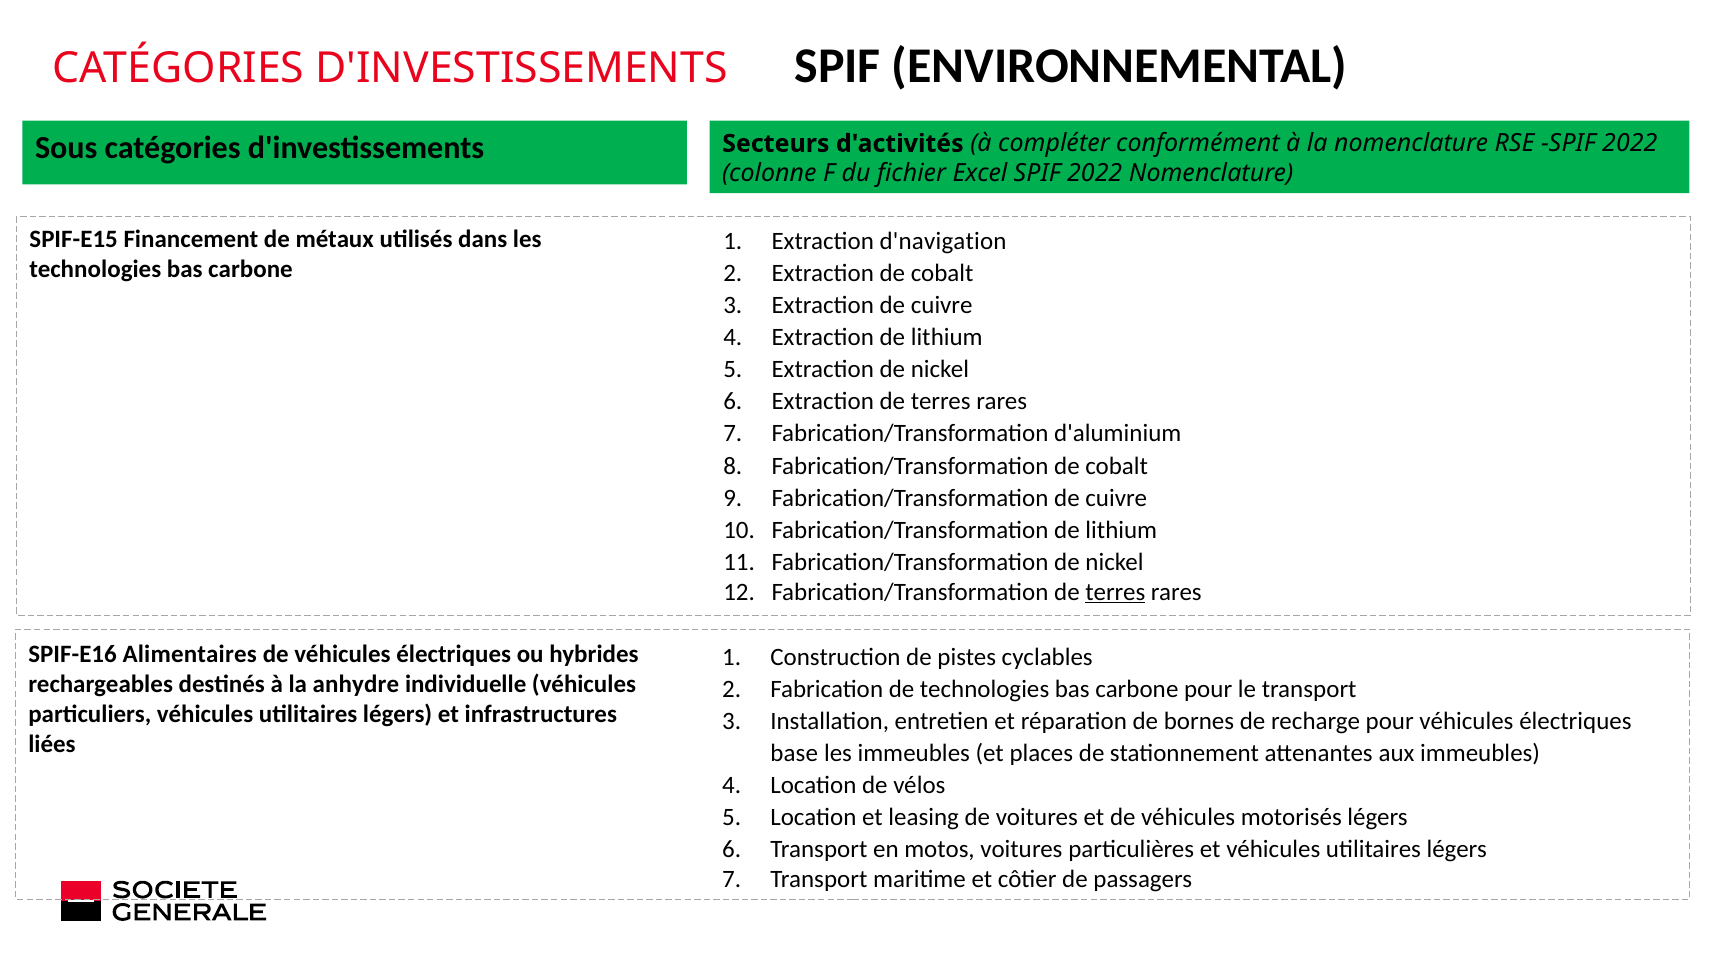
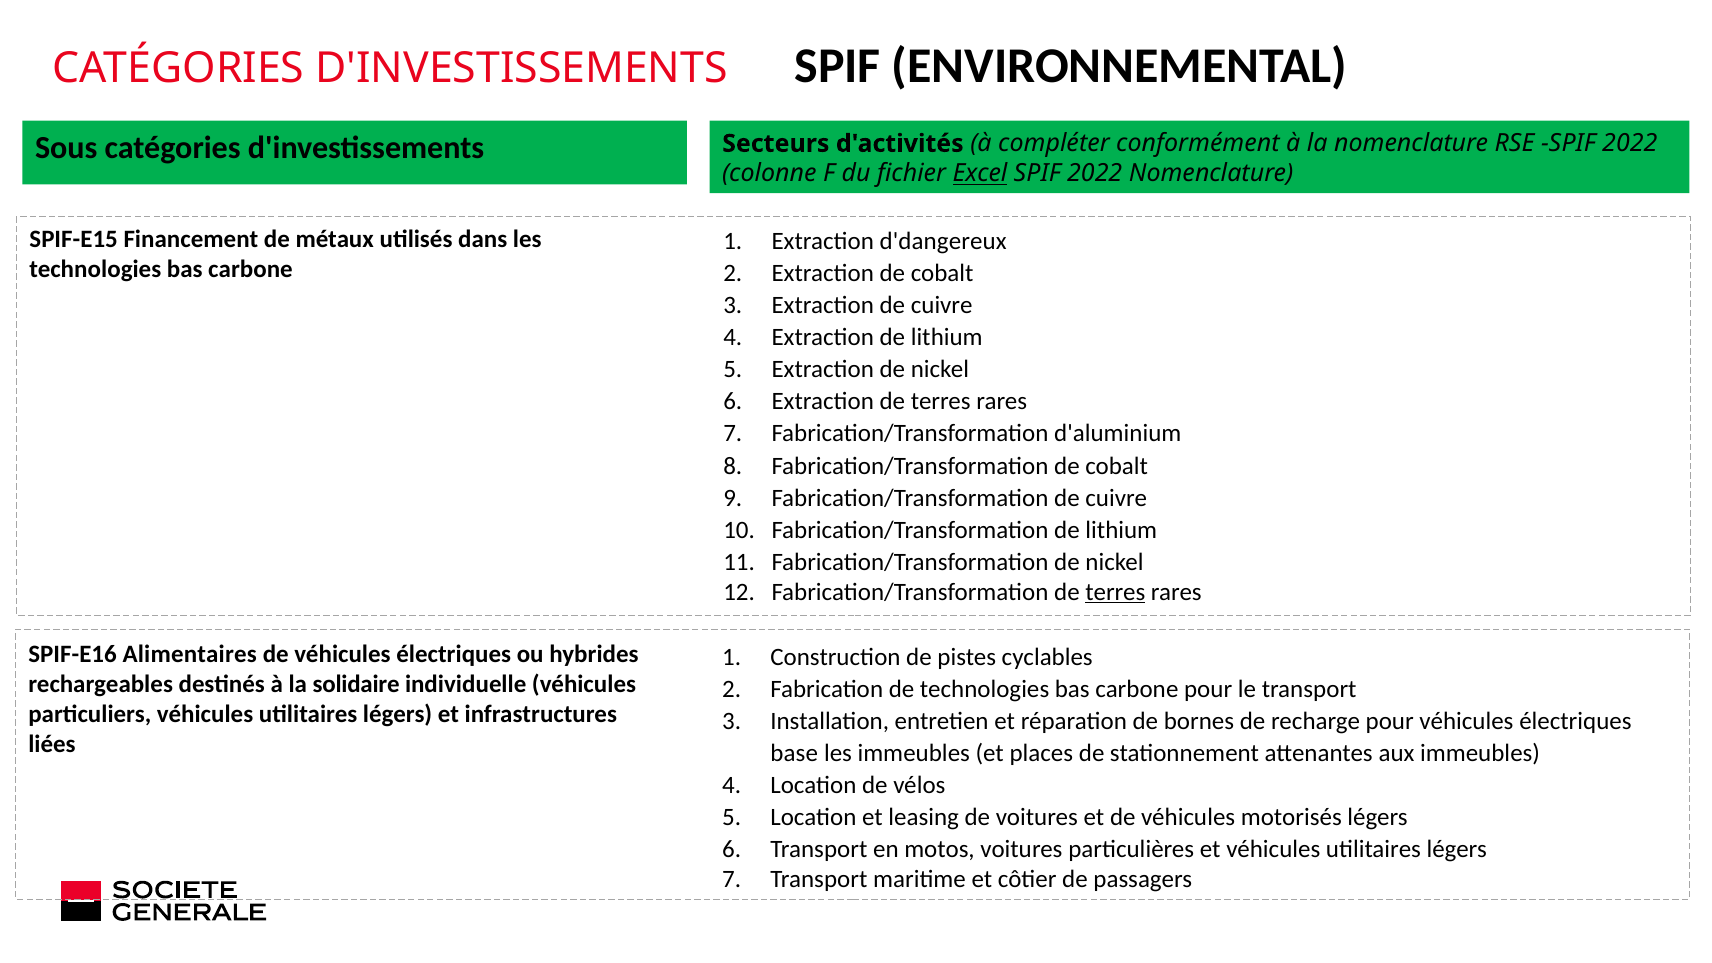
Excel underline: none -> present (980, 174)
d'navigation: d'navigation -> d'dangereux (943, 241)
anhydre: anhydre -> solidaire (356, 685)
